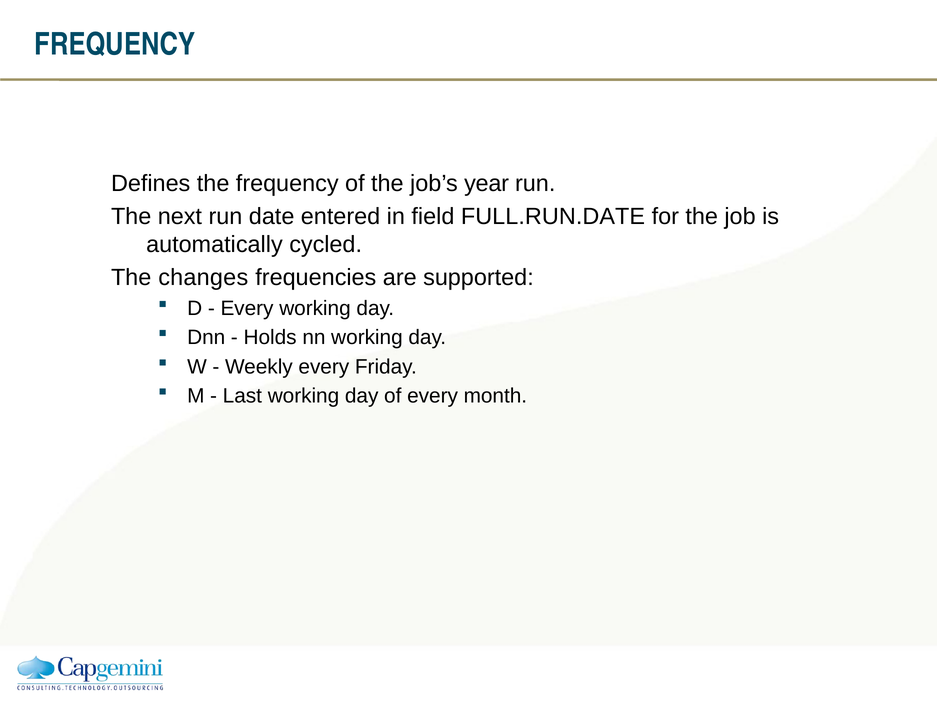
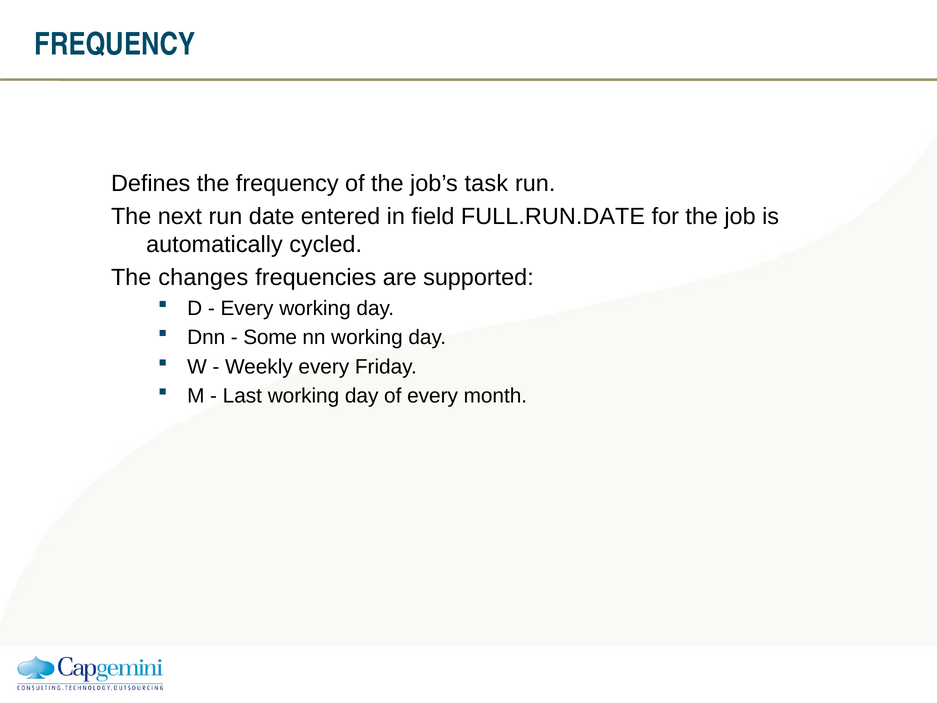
year: year -> task (486, 184)
Holds: Holds -> Some (270, 337)
